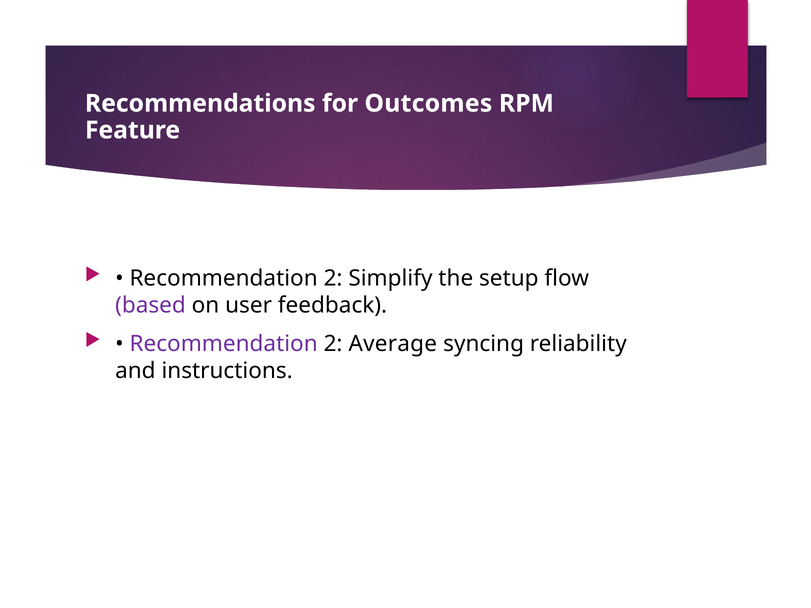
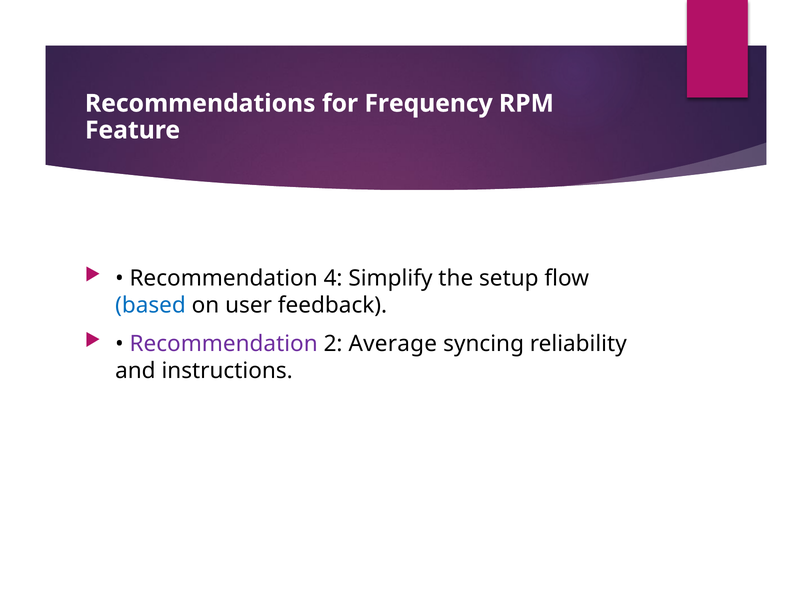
Outcomes: Outcomes -> Frequency (429, 104)
2: 2 -> 4 (333, 278)
based colour: purple -> blue (151, 305)
